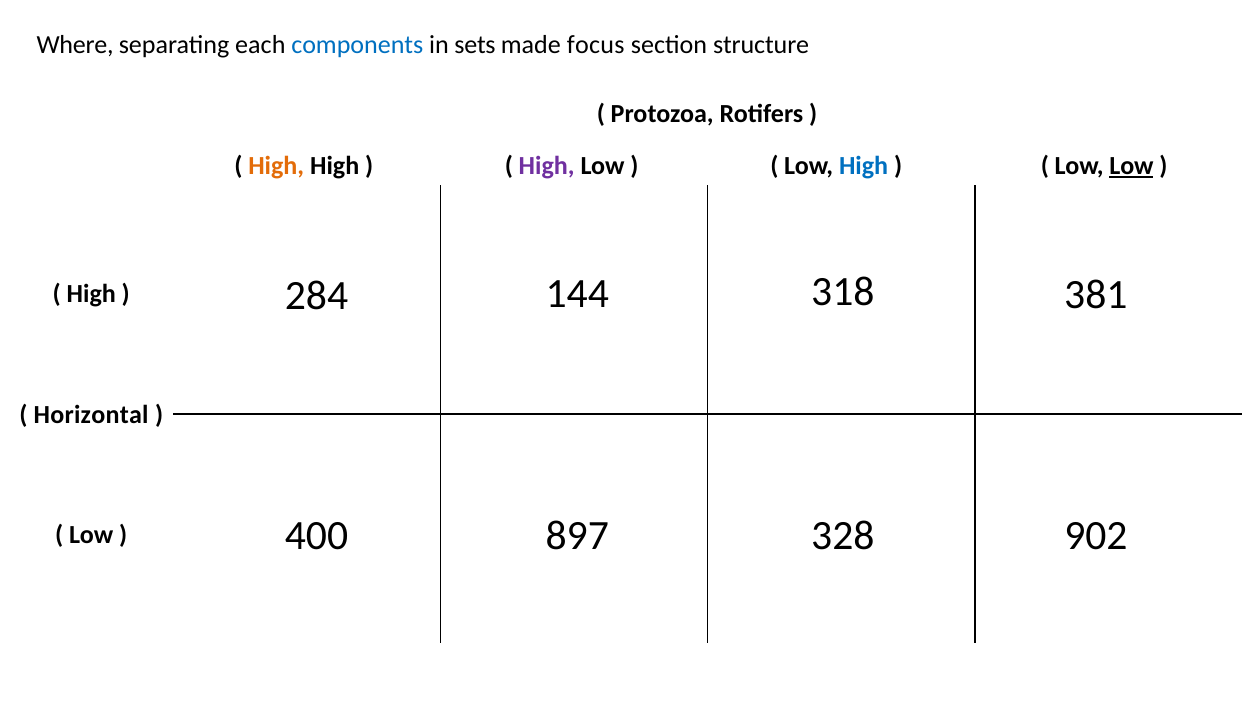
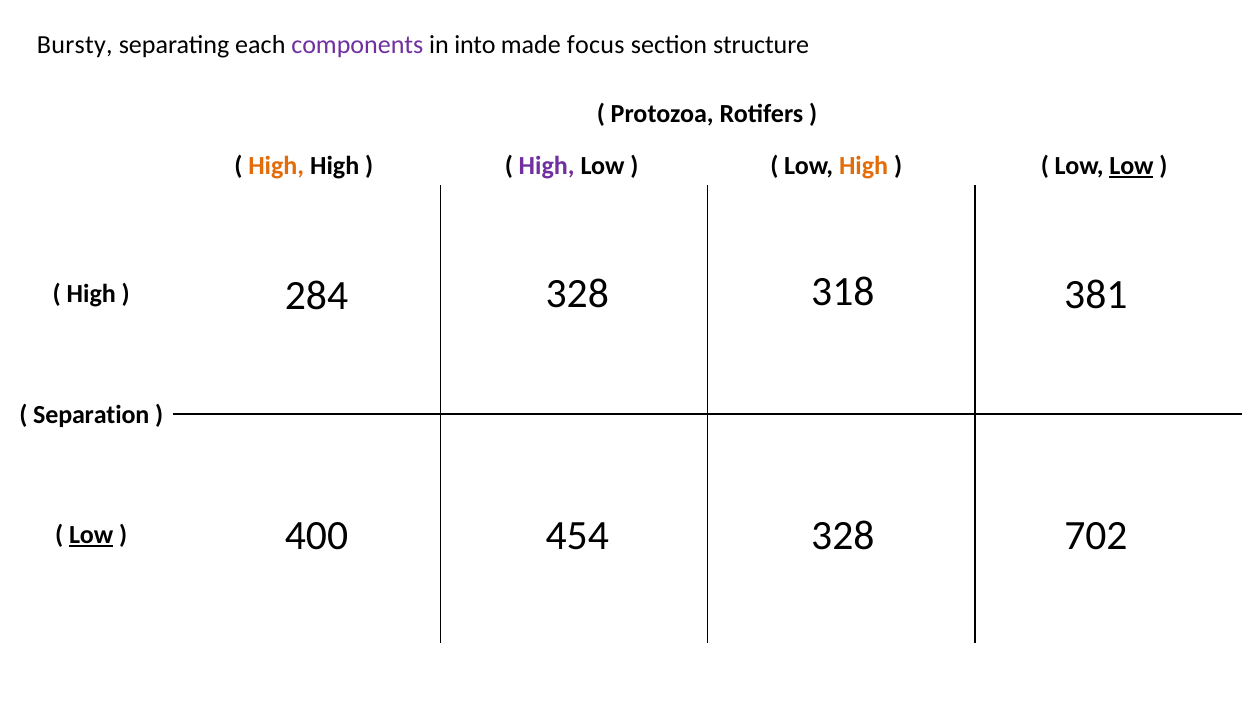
Where: Where -> Bursty (75, 45)
components colour: blue -> purple (357, 45)
sets: sets -> into (475, 45)
High colour: blue -> orange (864, 166)
284 144: 144 -> 328 (577, 294)
Horizontal: Horizontal -> Separation (91, 414)
897: 897 -> 454 (577, 536)
902: 902 -> 702 (1096, 535)
Low underline: none -> present (91, 535)
